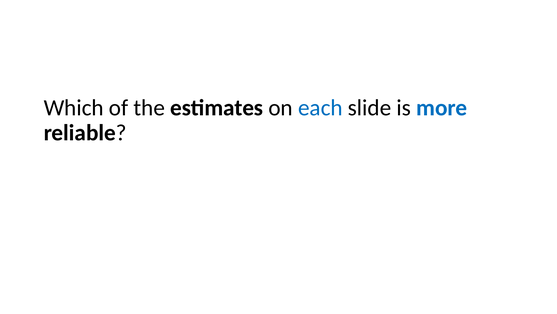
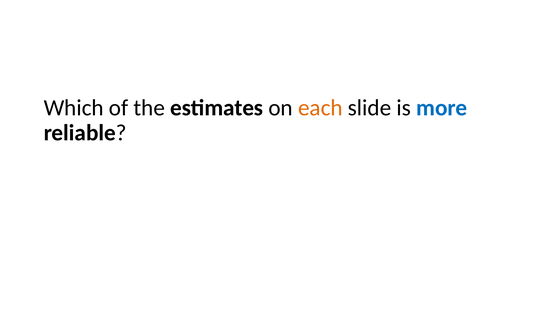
each colour: blue -> orange (320, 107)
